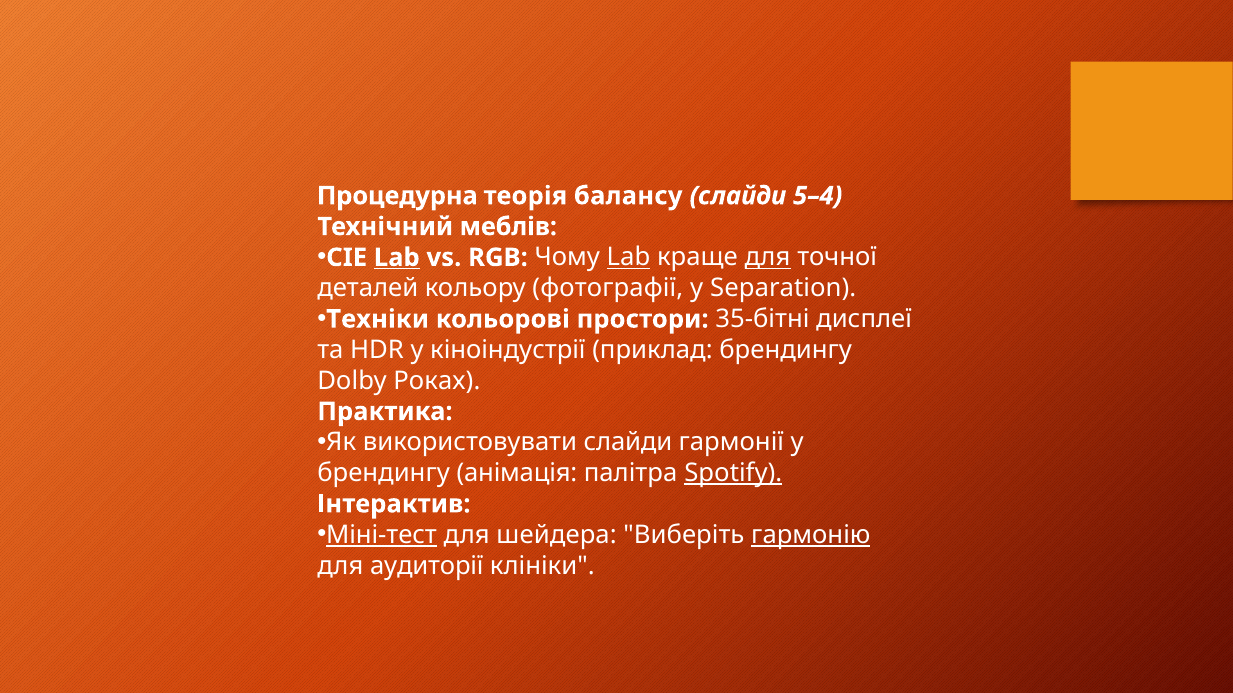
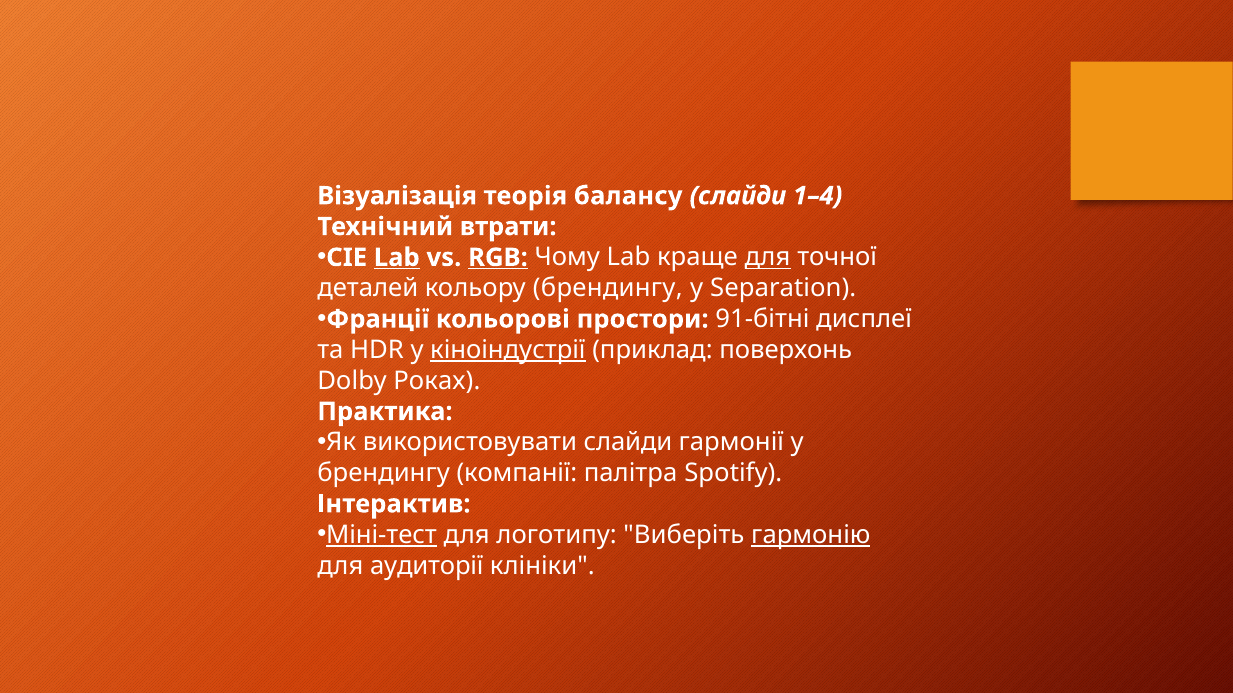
Процедурна: Процедурна -> Візуалізація (397, 196)
5–4: 5–4 -> 1–4 (818, 196)
меблів: меблів -> втрати (508, 227)
RGB underline: none -> present (498, 258)
Lab underline: present -> none (629, 258)
кольору фотографії: фотографії -> брендингу (608, 289)
Техніки: Техніки -> Франції (378, 319)
35-бітні: 35-бітні -> 91-бітні (762, 319)
кіноіндустрії underline: none -> present (508, 350)
приклад брендингу: брендингу -> поверхонь (786, 350)
анімація: анімація -> компанії (517, 474)
Spotify underline: present -> none (733, 474)
шейдера: шейдера -> логотипу (557, 535)
